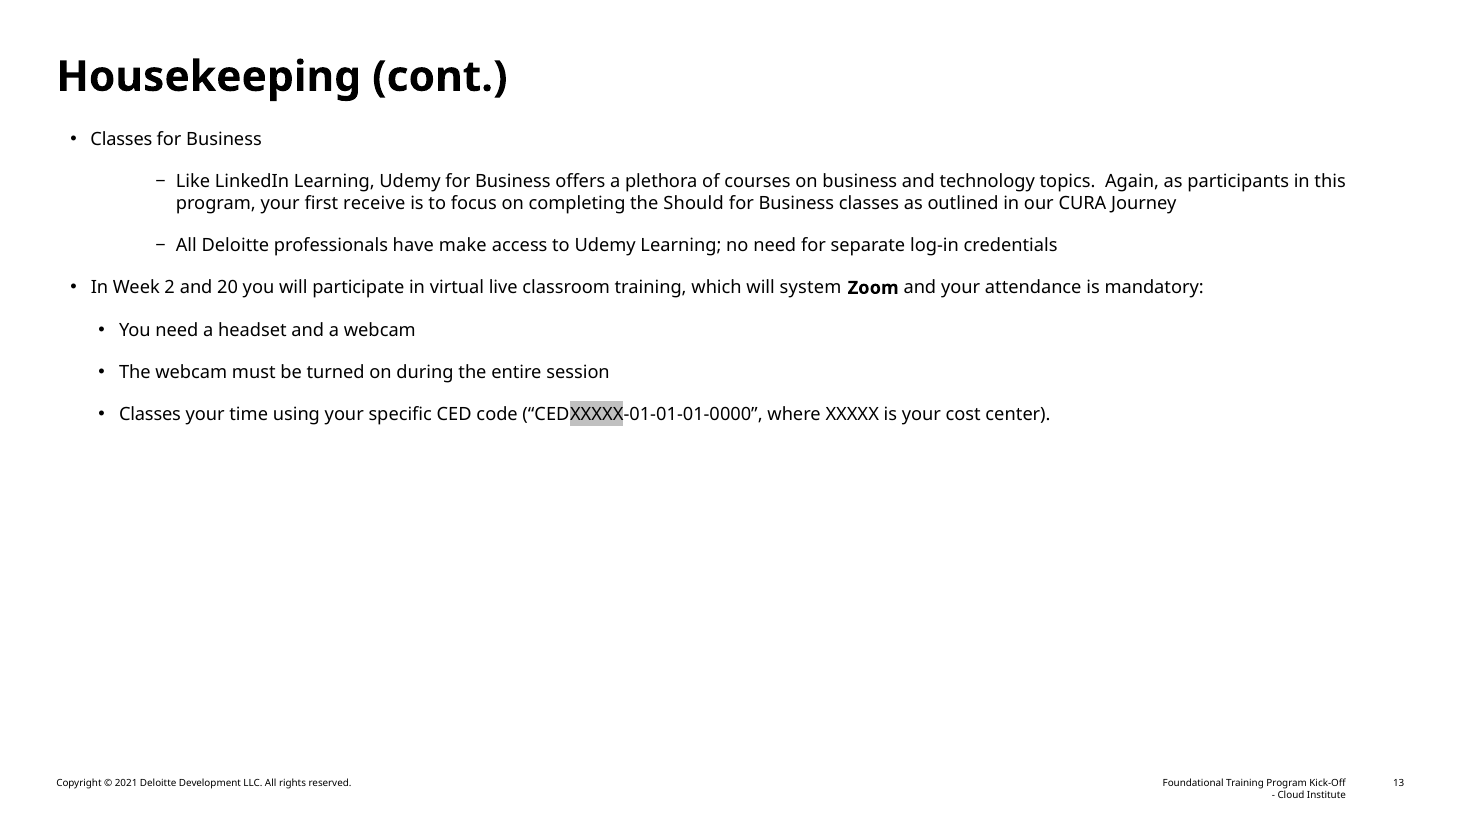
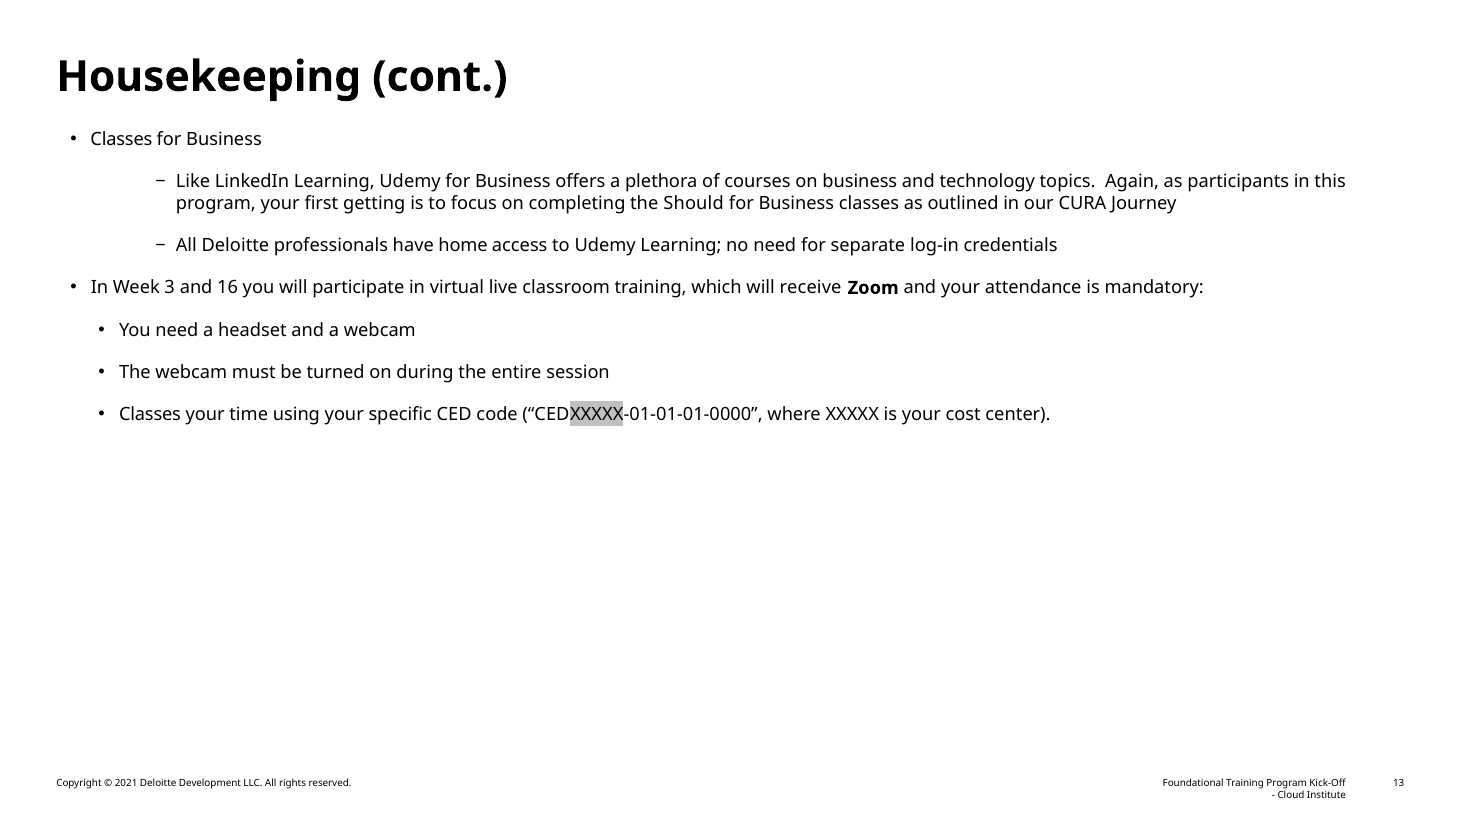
receive: receive -> getting (374, 203)
make: make -> home (463, 246)
2: 2 -> 3 (170, 288)
20: 20 -> 16 (228, 288)
system: system -> receive (811, 288)
